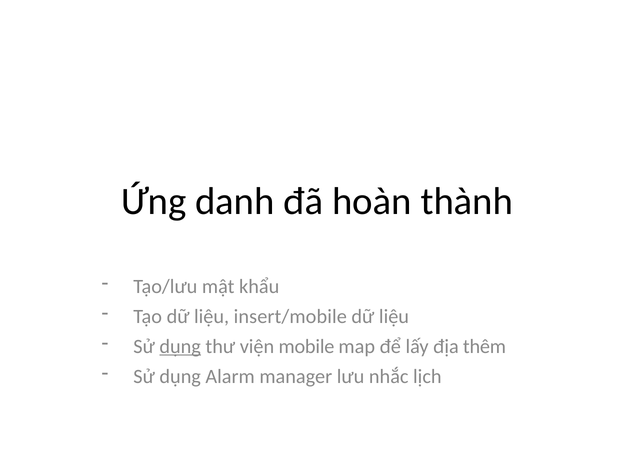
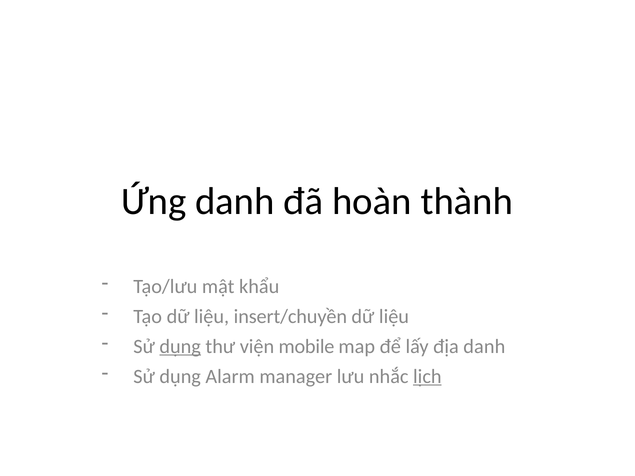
insert/mobile: insert/mobile -> insert/chuyền (290, 317)
địa thêm: thêm -> danh (484, 347)
lịch underline: none -> present (427, 377)
